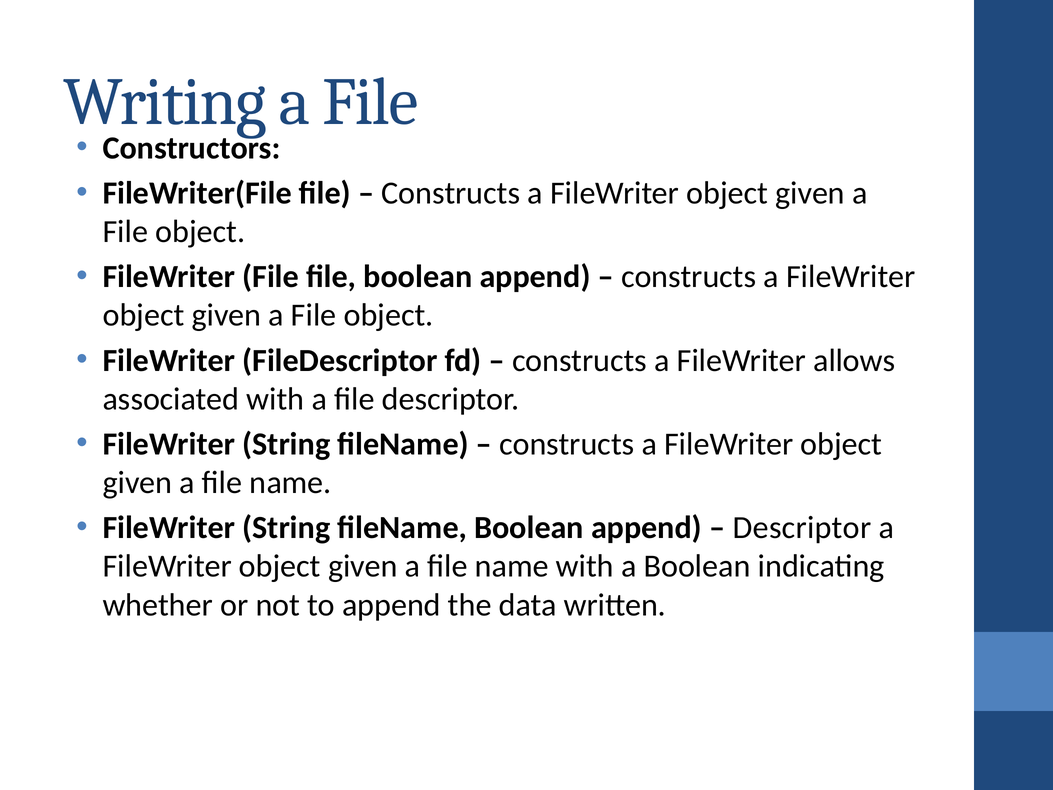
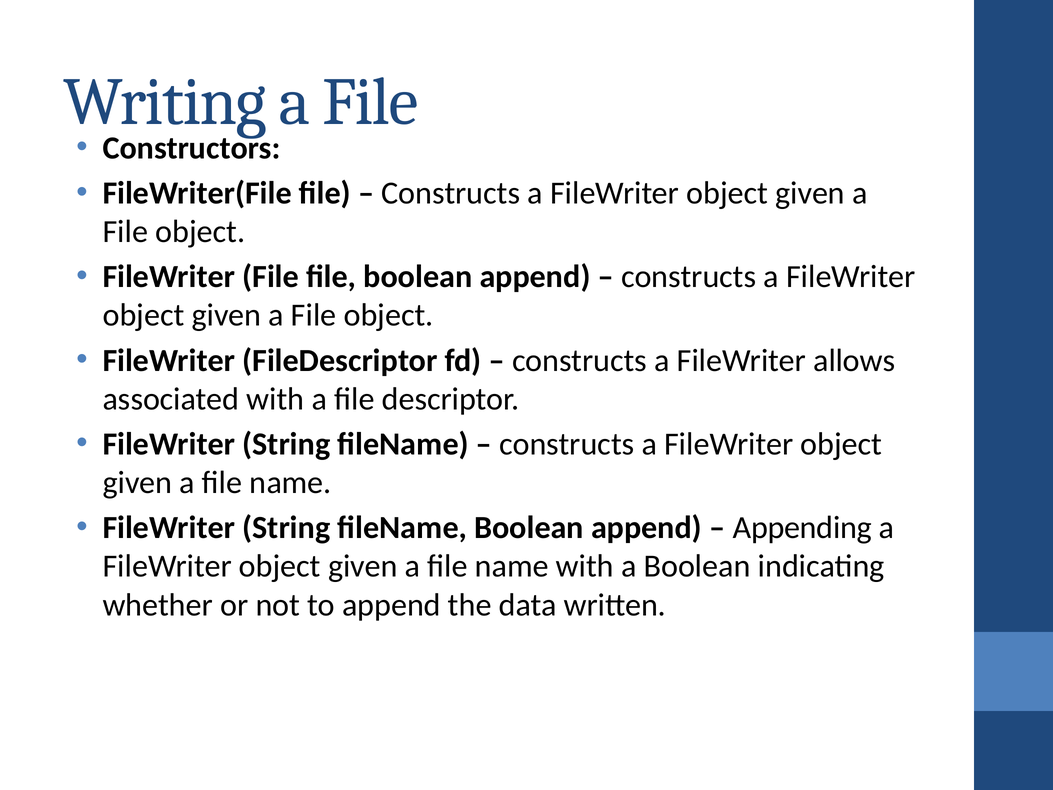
Descriptor: Descriptor -> Appending (802, 528)
